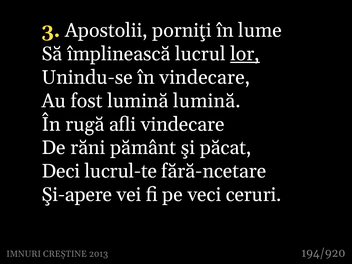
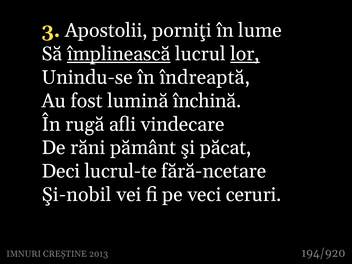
împlinească underline: none -> present (119, 54)
în vindecare: vindecare -> îndreaptă (205, 77)
lumină lumină: lumină -> închină (207, 101)
Şi-apere: Şi-apere -> Şi-nobil (77, 195)
